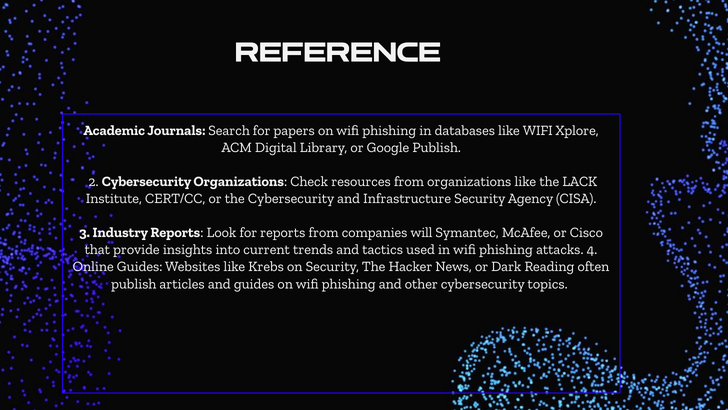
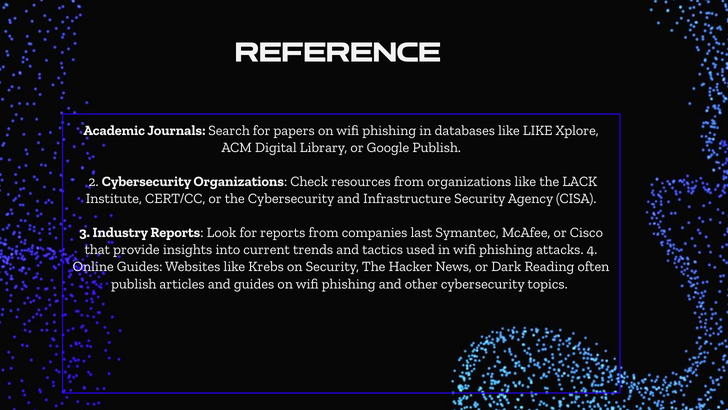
like WIFI: WIFI -> LIKE (538, 131)
will: will -> last (421, 233)
